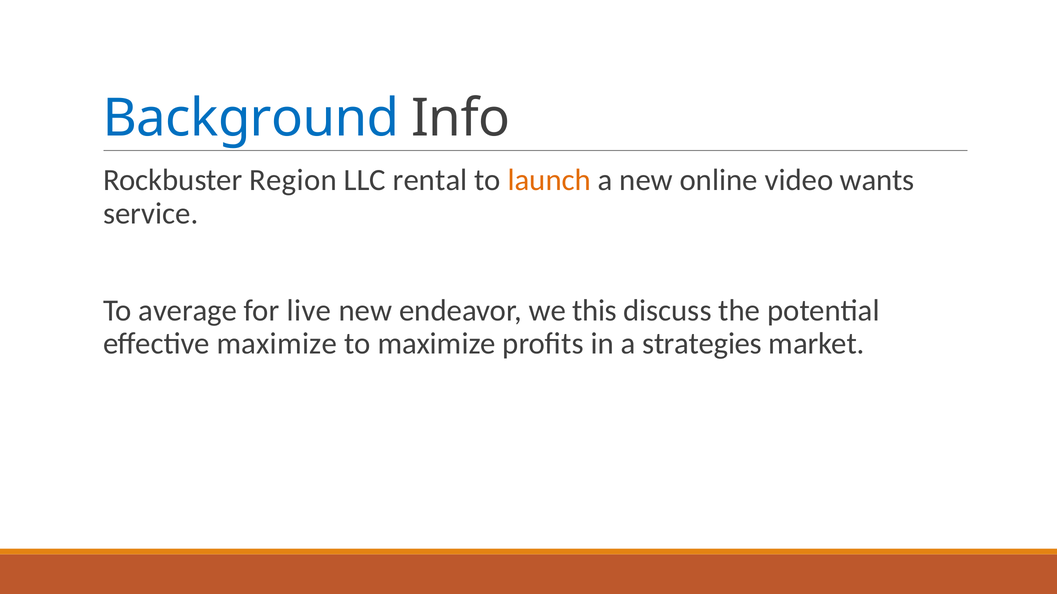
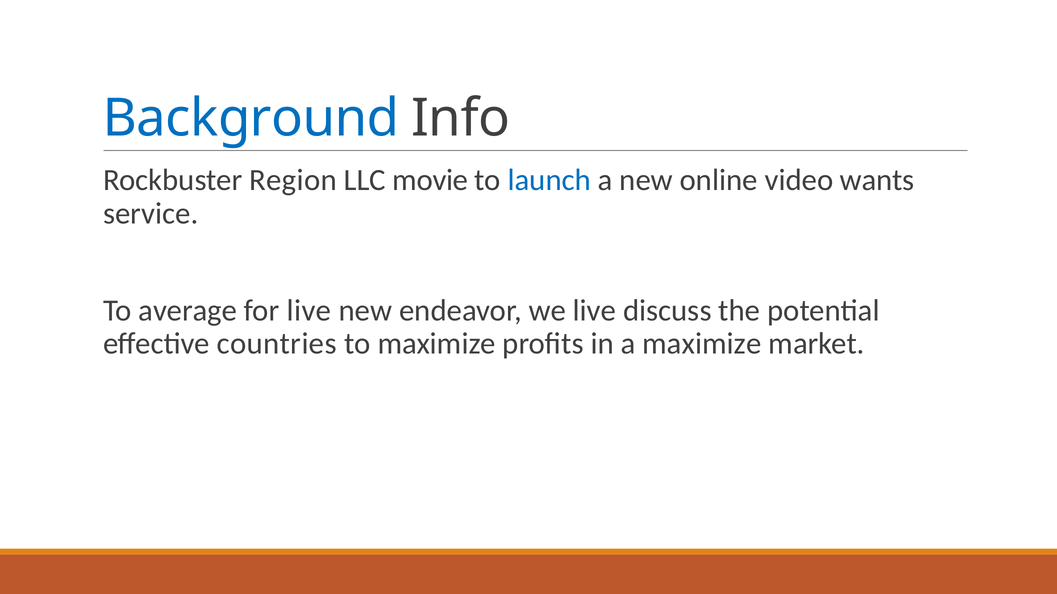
rental: rental -> movie (430, 180)
launch colour: orange -> blue (549, 180)
we this: this -> live (594, 311)
effective maximize: maximize -> countries (277, 344)
a strategies: strategies -> maximize (702, 344)
